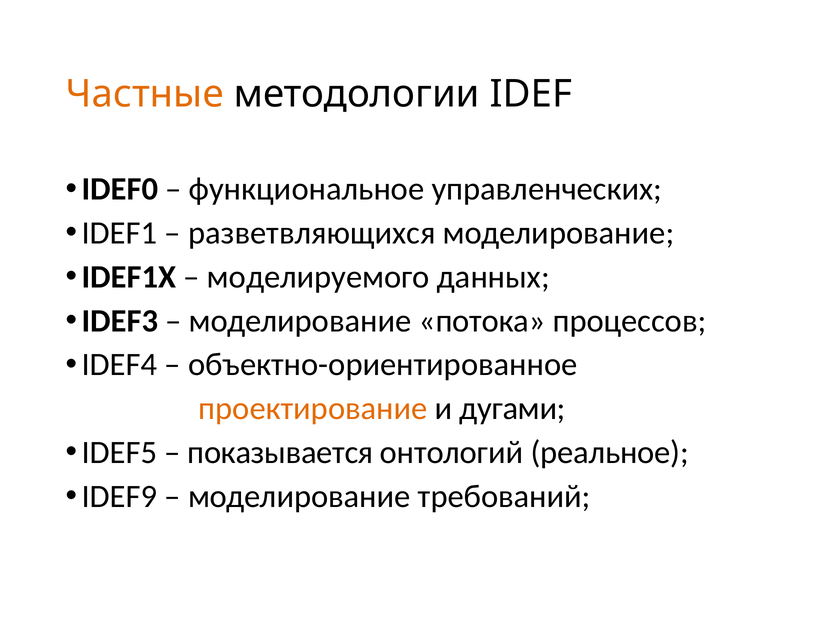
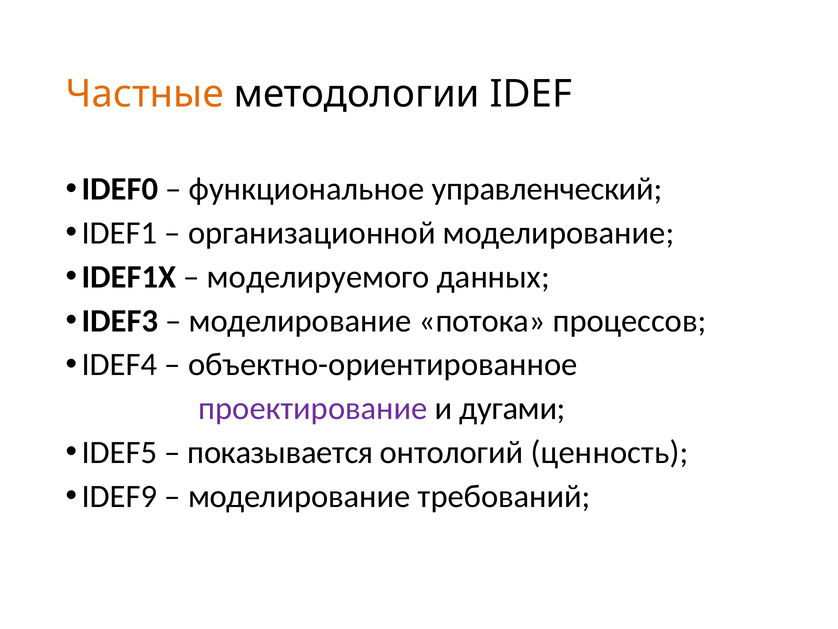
управленческих: управленческих -> управленческий (547, 189)
разветвляющихся: разветвляющихся -> организационной (312, 233)
проектирование colour: orange -> purple (313, 408)
реальное: реальное -> ценность (610, 452)
